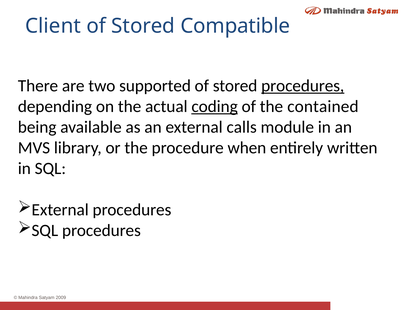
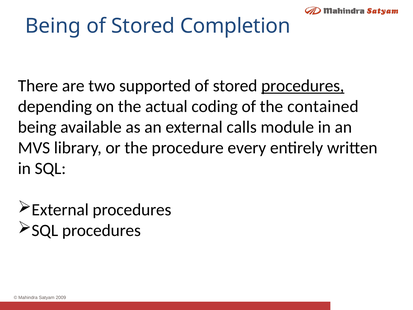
Client: Client -> Being (53, 26)
Compatible: Compatible -> Completion (235, 26)
coding underline: present -> none (215, 106)
when: when -> every (247, 148)
